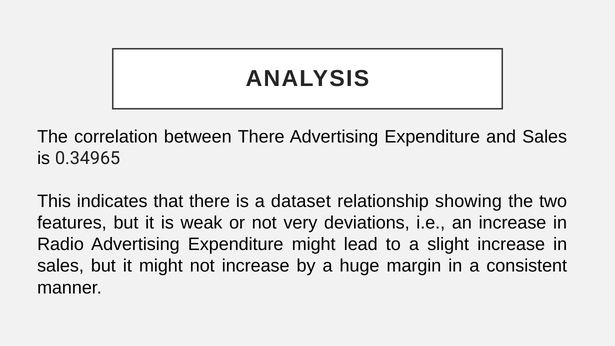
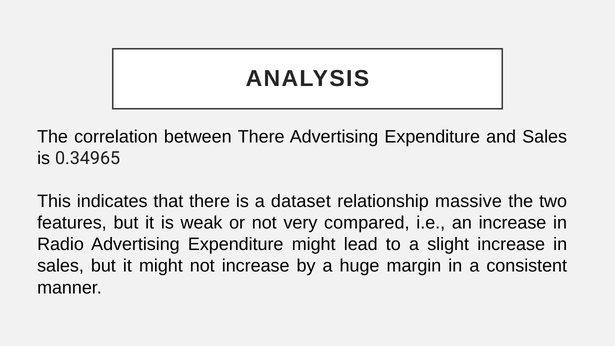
showing: showing -> massive (468, 201)
deviations: deviations -> compared (367, 223)
